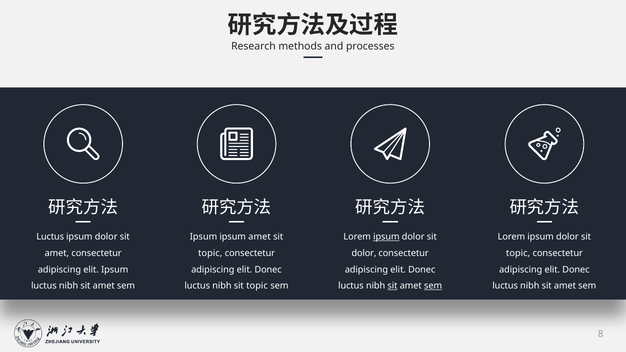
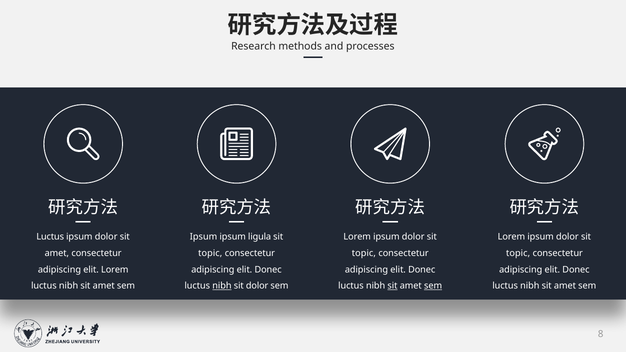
ipsum amet: amet -> ligula (260, 237)
ipsum underline: present -> none (386, 237)
dolor: dolor -> topic (364, 253)
elit Ipsum: Ipsum -> Lorem (115, 270)
nibh underline: none -> present (222, 286)
topic: topic -> dolor (257, 286)
